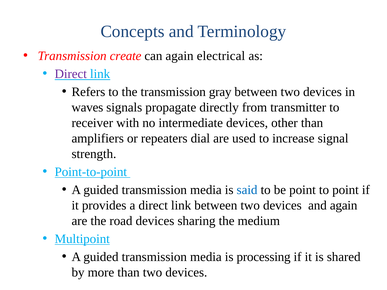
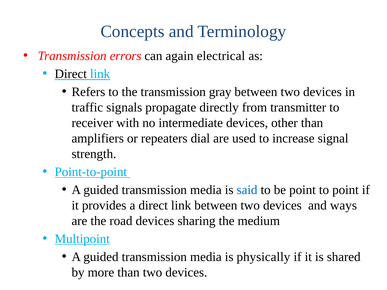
create: create -> errors (126, 56)
Direct colour: purple -> black (71, 74)
waves: waves -> traffic (87, 107)
and again: again -> ways (343, 205)
processing: processing -> physically (263, 257)
